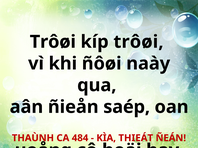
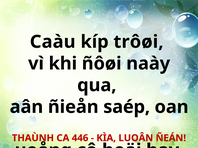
Trôøi: Trôøi -> Caàu (53, 42)
484: 484 -> 446 (80, 138)
THIEÁT: THIEÁT -> LUOÂN (136, 138)
